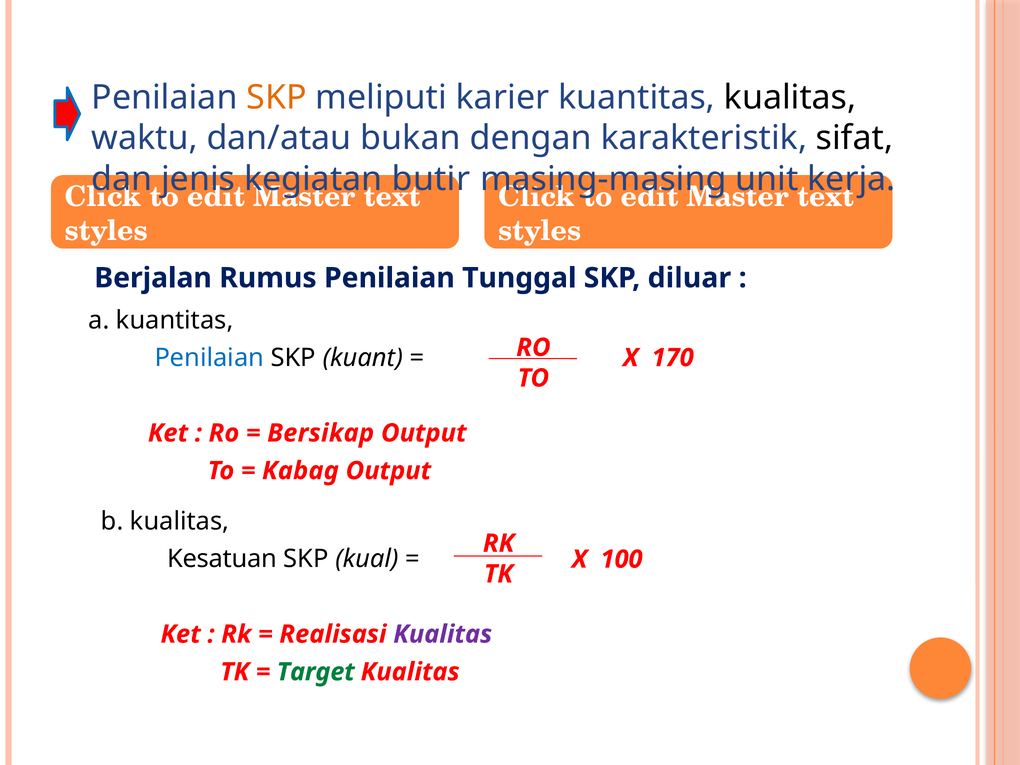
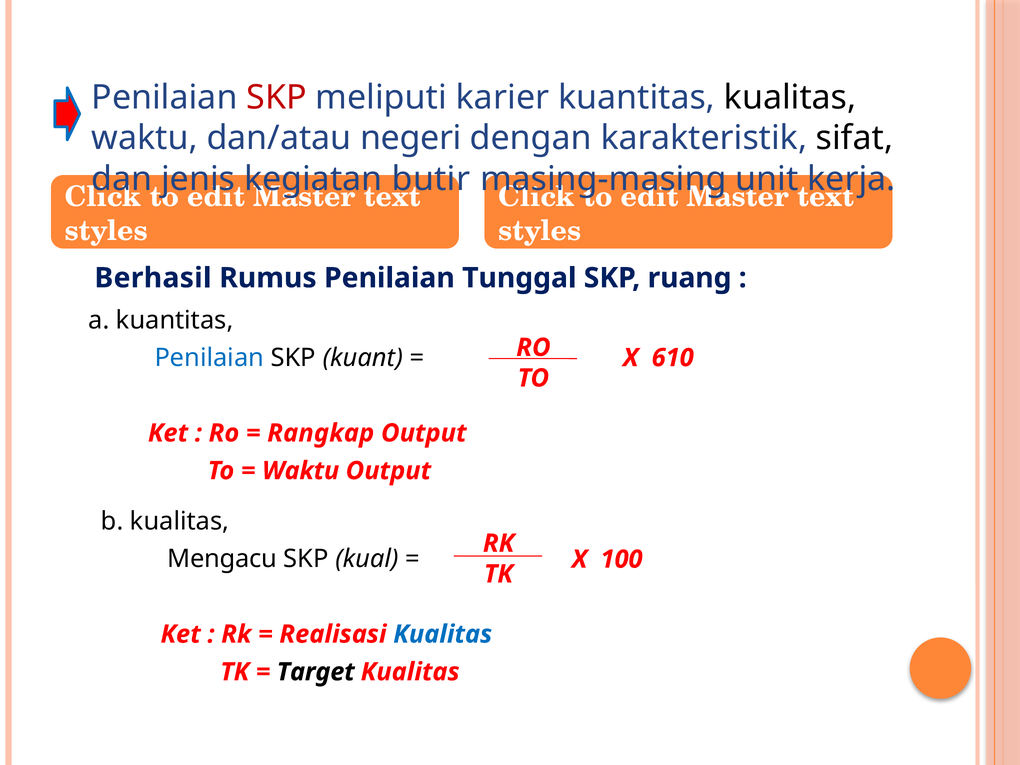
SKP colour: orange -> red (277, 97)
bukan: bukan -> negeri (411, 138)
Berjalan: Berjalan -> Berhasil (153, 278)
diluar: diluar -> ruang (690, 278)
170: 170 -> 610 (673, 358)
Bersikap: Bersikap -> Rangkap (321, 433)
Kabag: Kabag -> Waktu (301, 471)
Kesatuan: Kesatuan -> Mengacu (222, 559)
Kualitas colour: purple -> blue (443, 634)
Target colour: green -> black (316, 672)
